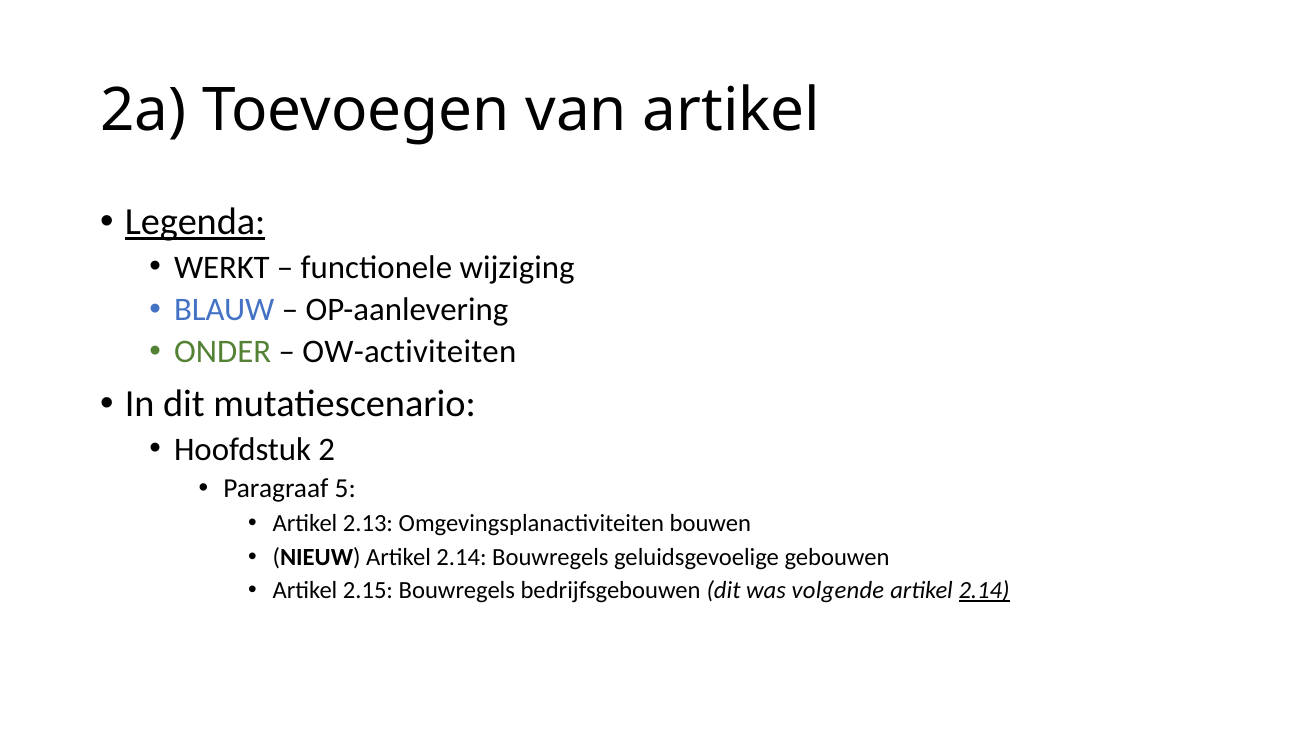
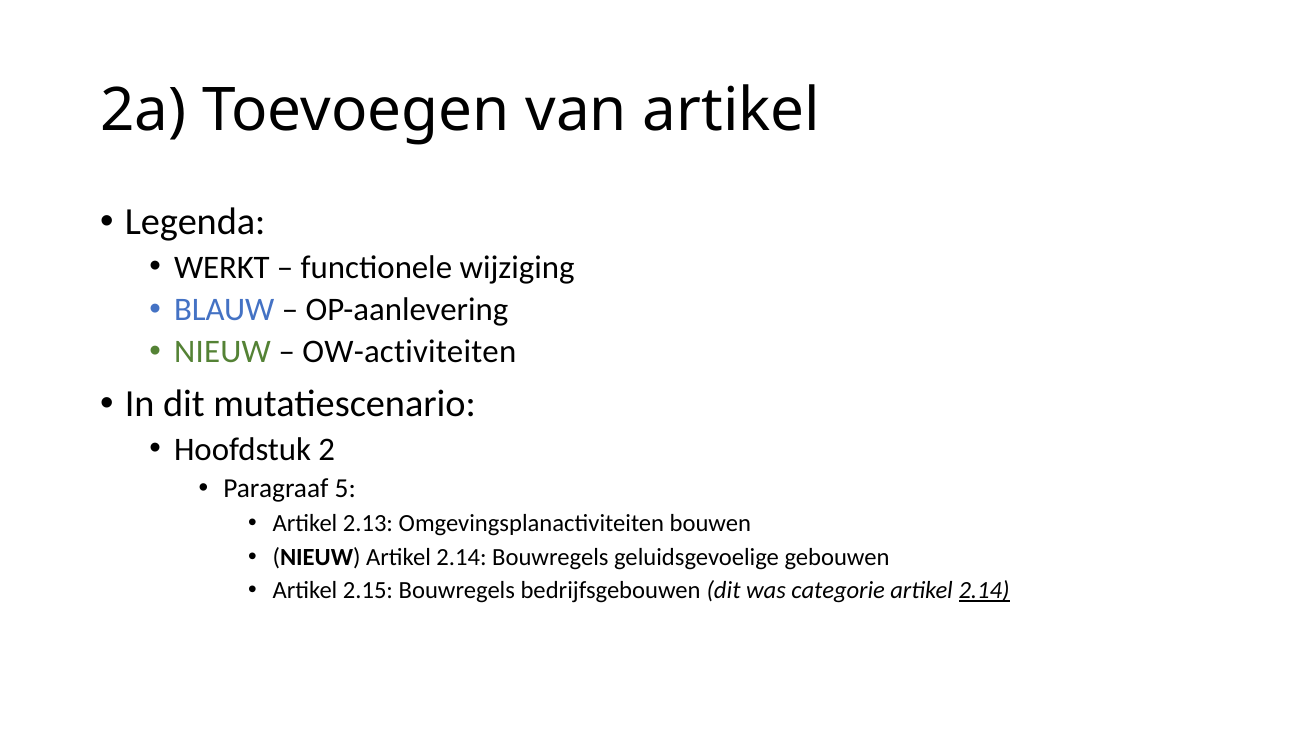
Legenda underline: present -> none (195, 222)
ONDER: ONDER -> NIEUW (222, 352)
volgende: volgende -> categorie (838, 591)
